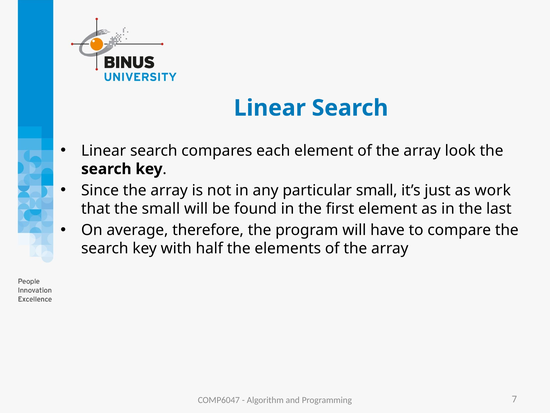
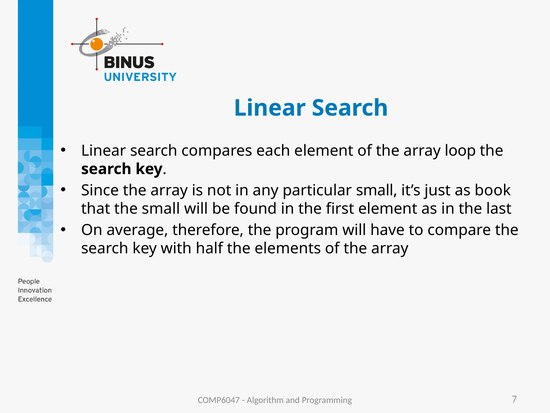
look: look -> loop (460, 150)
work: work -> book (493, 190)
